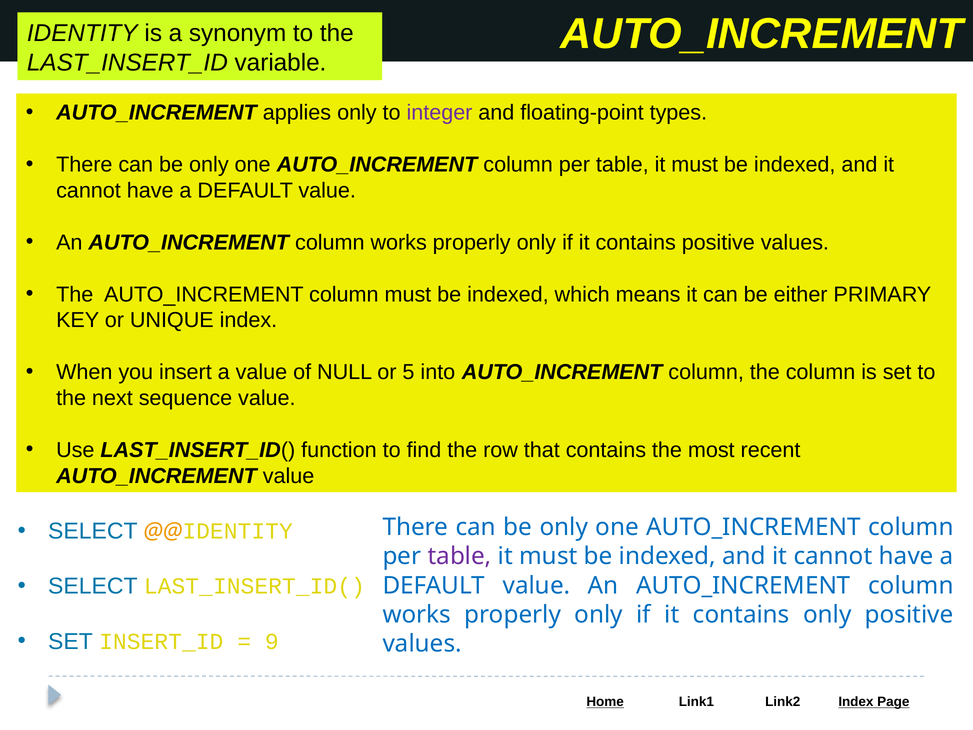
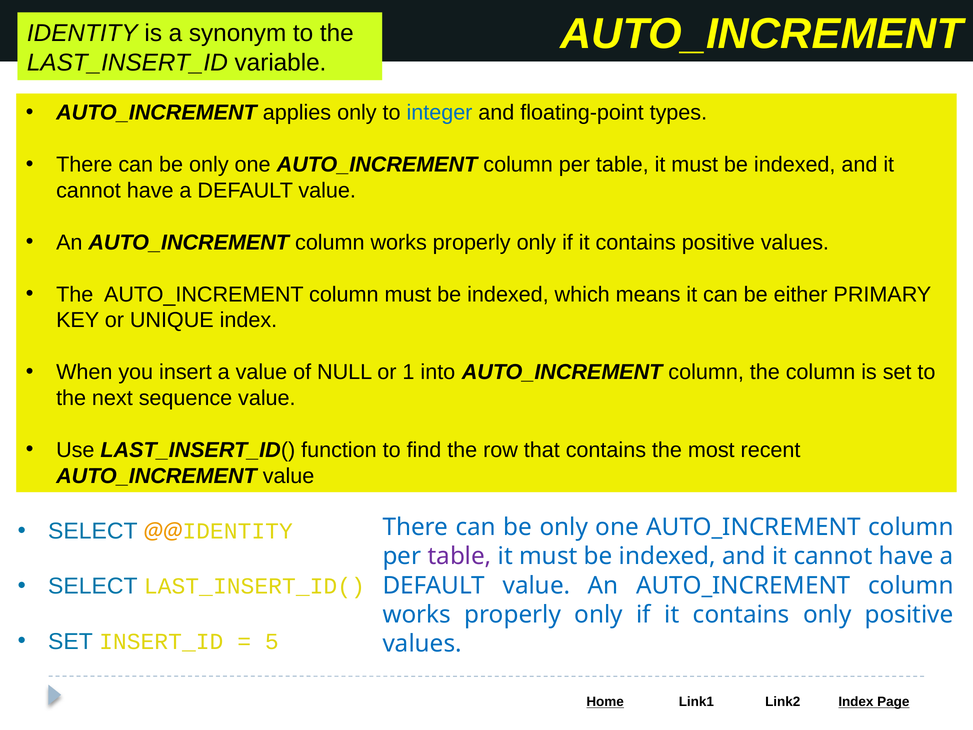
integer colour: purple -> blue (440, 113)
5: 5 -> 1 (408, 372)
9: 9 -> 5 (272, 641)
